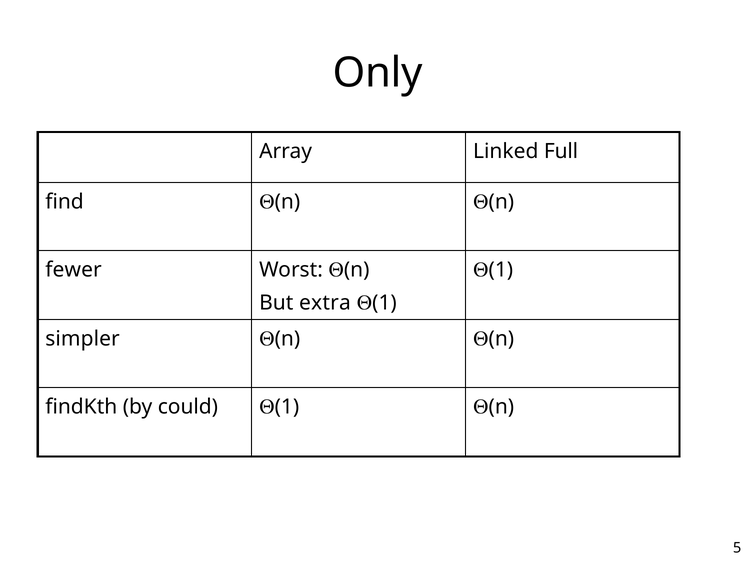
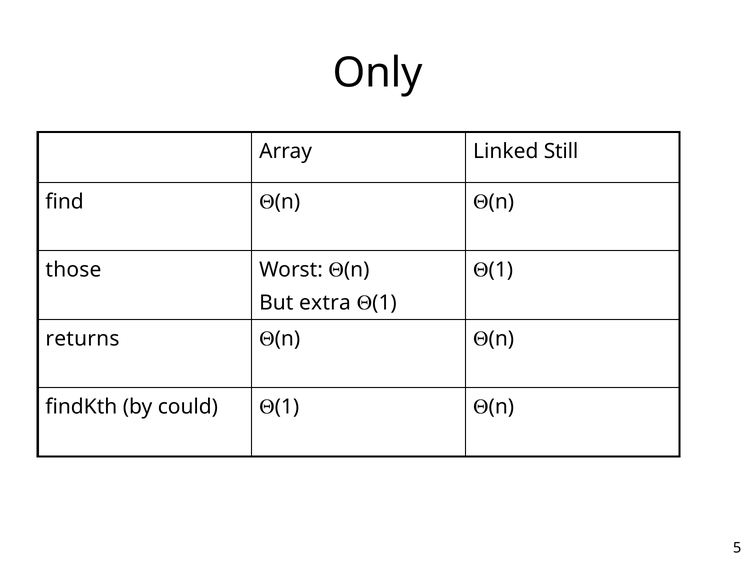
Full: Full -> Still (561, 152)
fewer: fewer -> those (73, 270)
simpler: simpler -> returns (82, 339)
